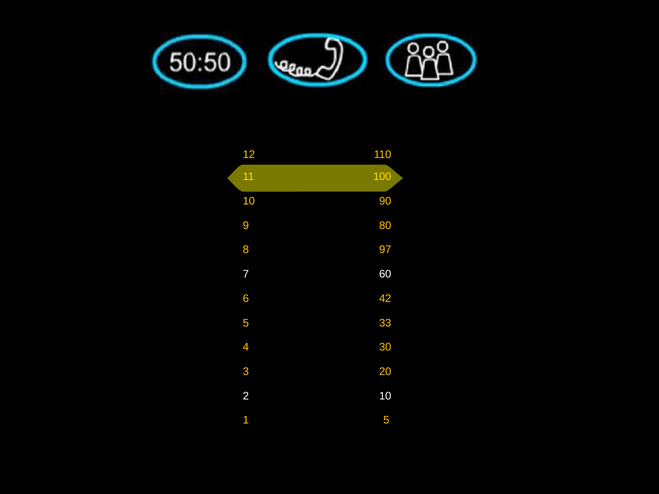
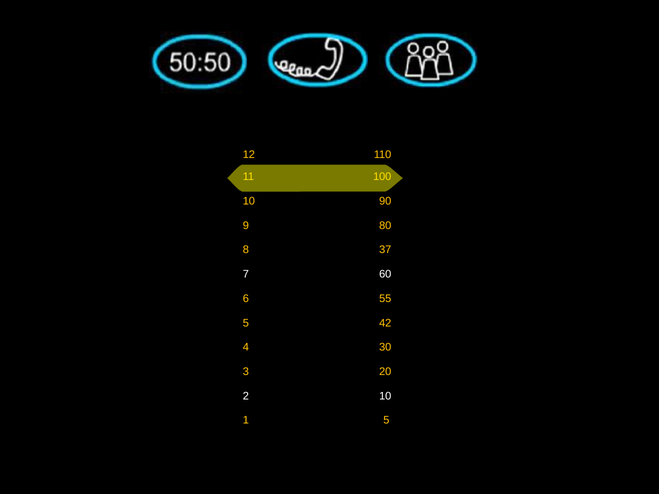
97: 97 -> 37 (385, 250)
42: 42 -> 55 (385, 299)
33: 33 -> 42 (385, 323)
